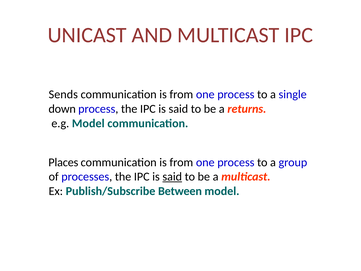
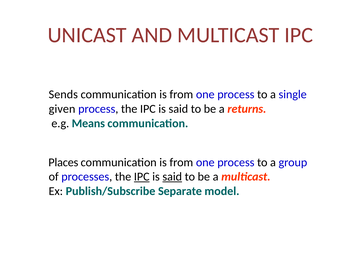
down: down -> given (62, 109)
e.g Model: Model -> Means (88, 123)
IPC underline: none -> present (142, 177)
Between: Between -> Separate (180, 191)
